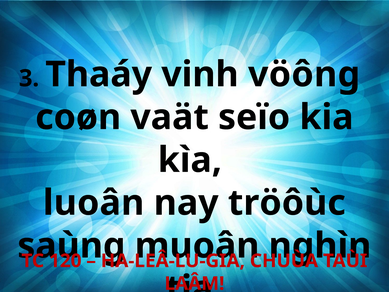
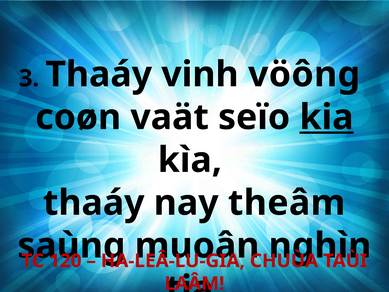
kia underline: none -> present (326, 117)
luoân: luoân -> thaáy (94, 203)
tröôùc: tröôùc -> theâm (287, 203)
